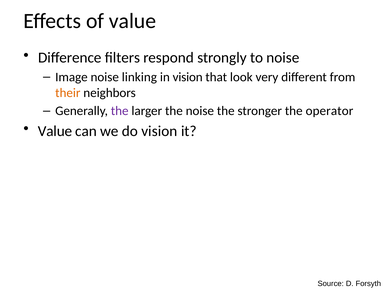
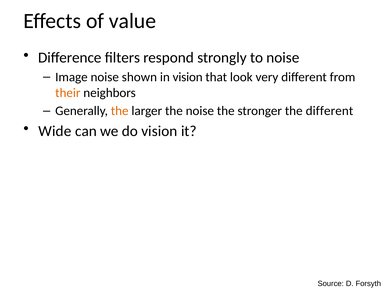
linking: linking -> shown (139, 77)
the colour: purple -> orange (120, 111)
the operator: operator -> different (329, 111)
Value: Value -> Wide (55, 131)
